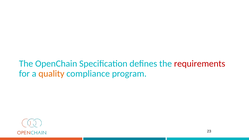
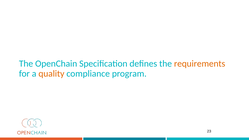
requirements colour: red -> orange (200, 64)
